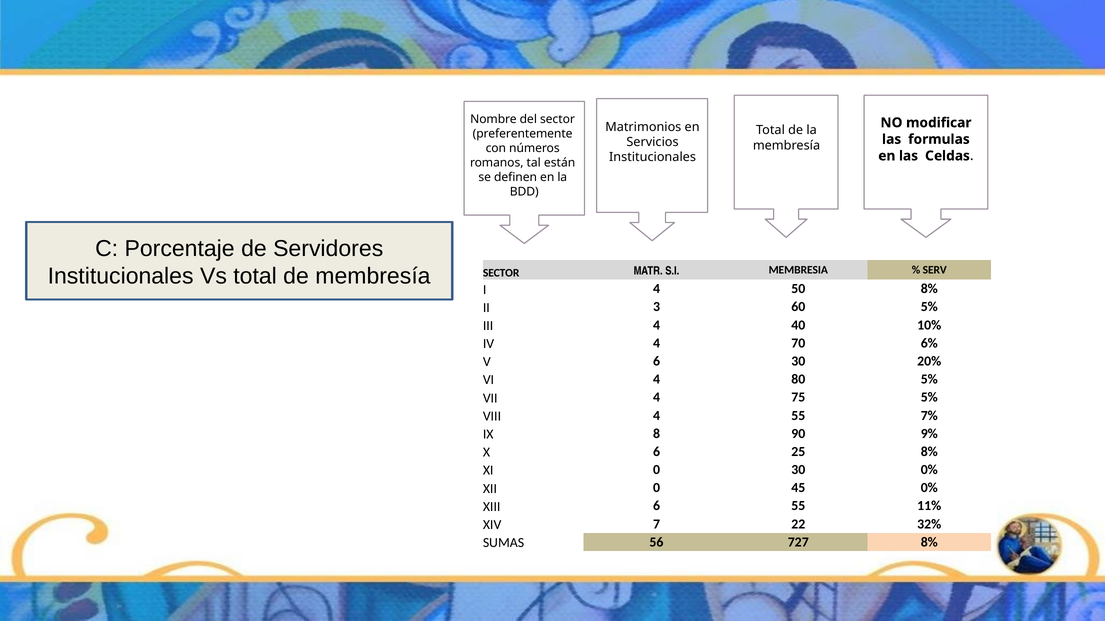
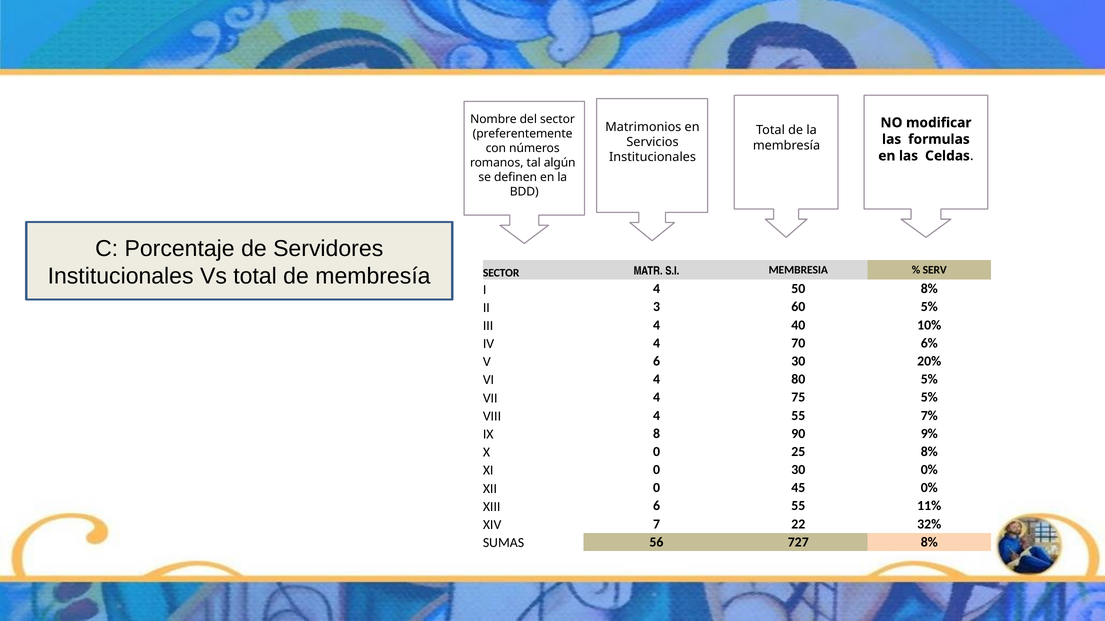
están: están -> algún (560, 163)
X 6: 6 -> 0 (657, 452)
